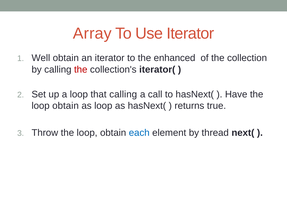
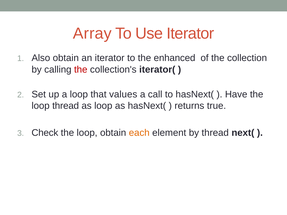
Well: Well -> Also (41, 58)
that calling: calling -> values (123, 94)
obtain: obtain -> thread (66, 106)
Throw: Throw -> Check (45, 133)
each colour: blue -> orange (139, 133)
